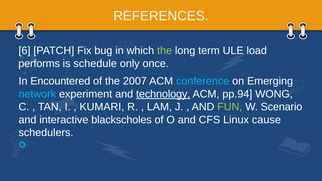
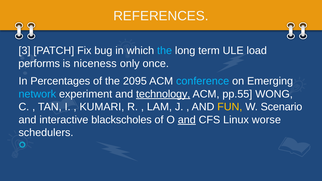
6: 6 -> 3 (24, 51)
the colour: light green -> light blue (165, 51)
schedule: schedule -> niceness (95, 64)
Encountered: Encountered -> Percentages (60, 81)
2007: 2007 -> 2095 (135, 81)
pp.94: pp.94 -> pp.55 (237, 94)
FUN colour: light green -> yellow (230, 107)
and underline: none -> present (187, 120)
cause: cause -> worse (266, 120)
